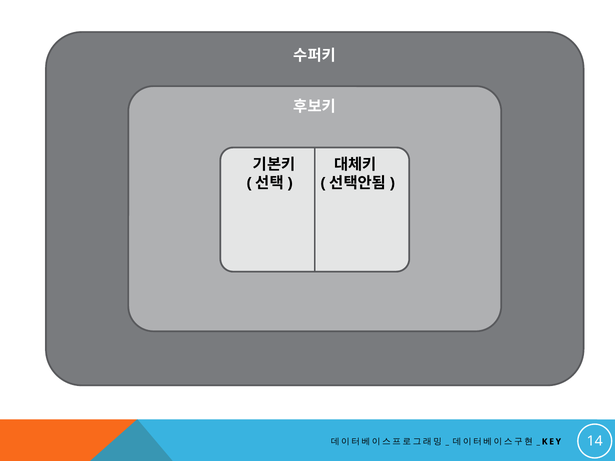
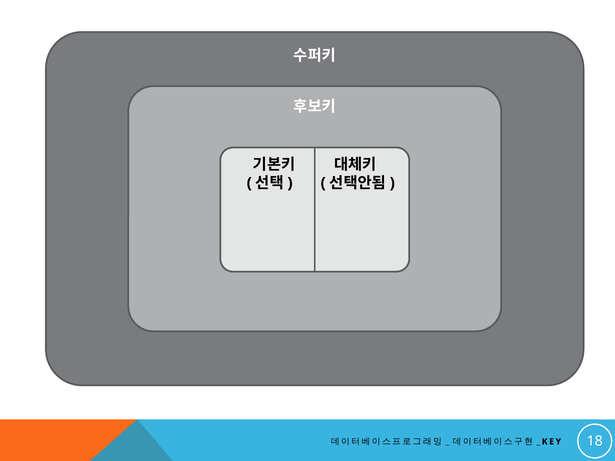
14: 14 -> 18 (595, 441)
